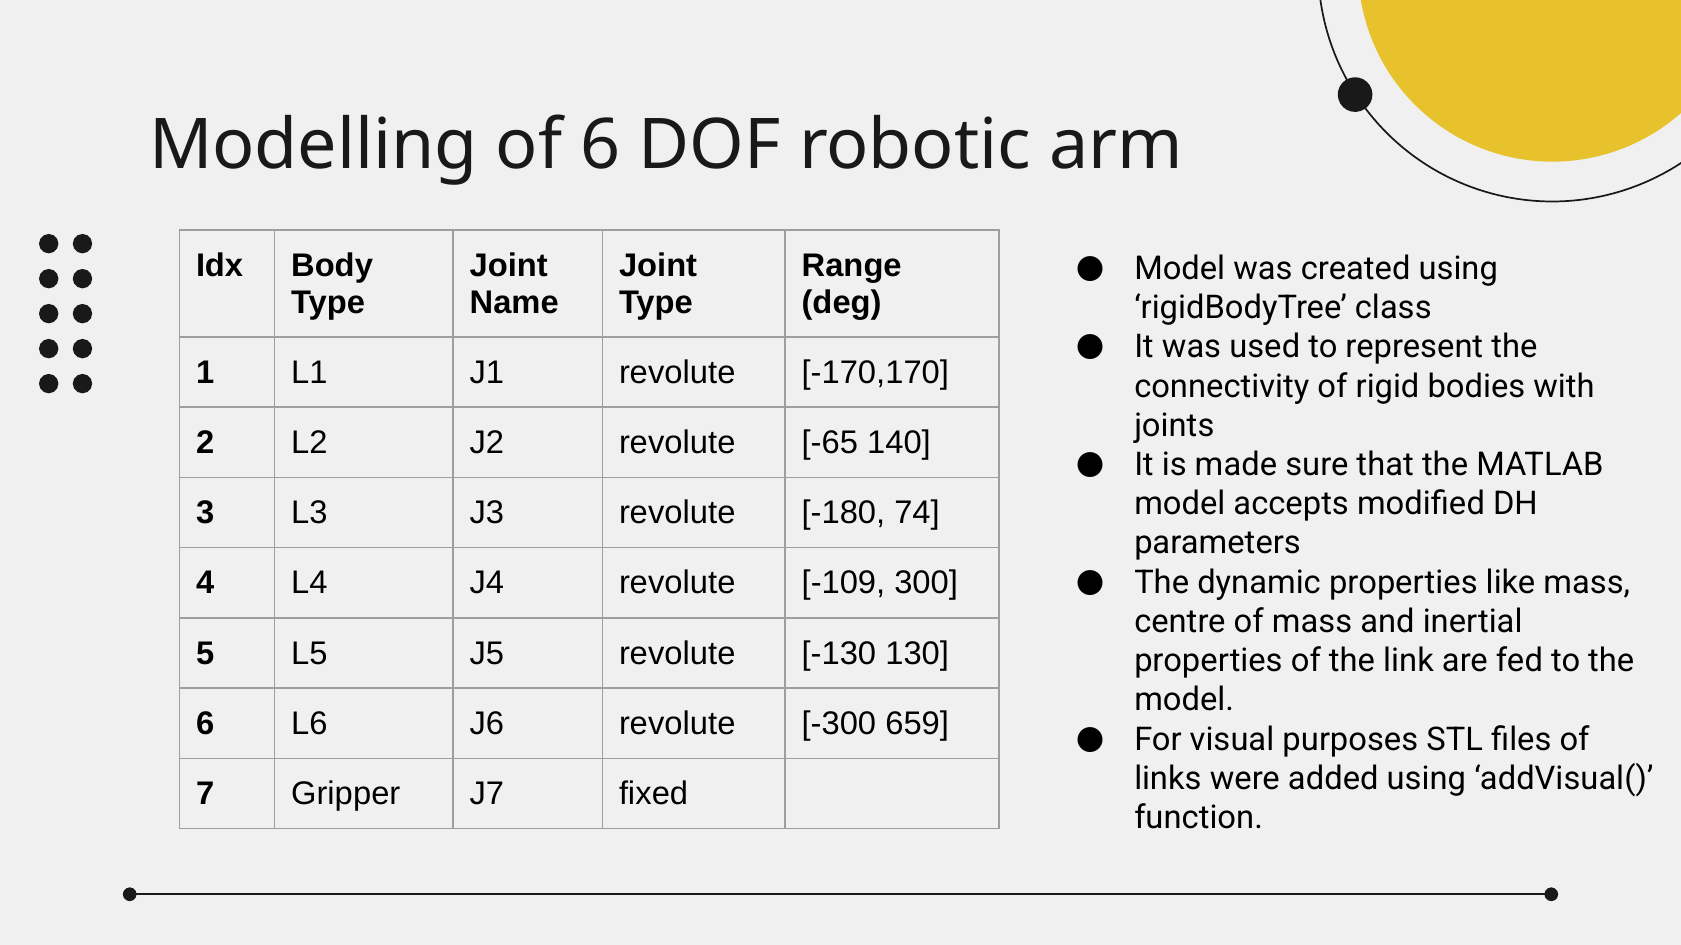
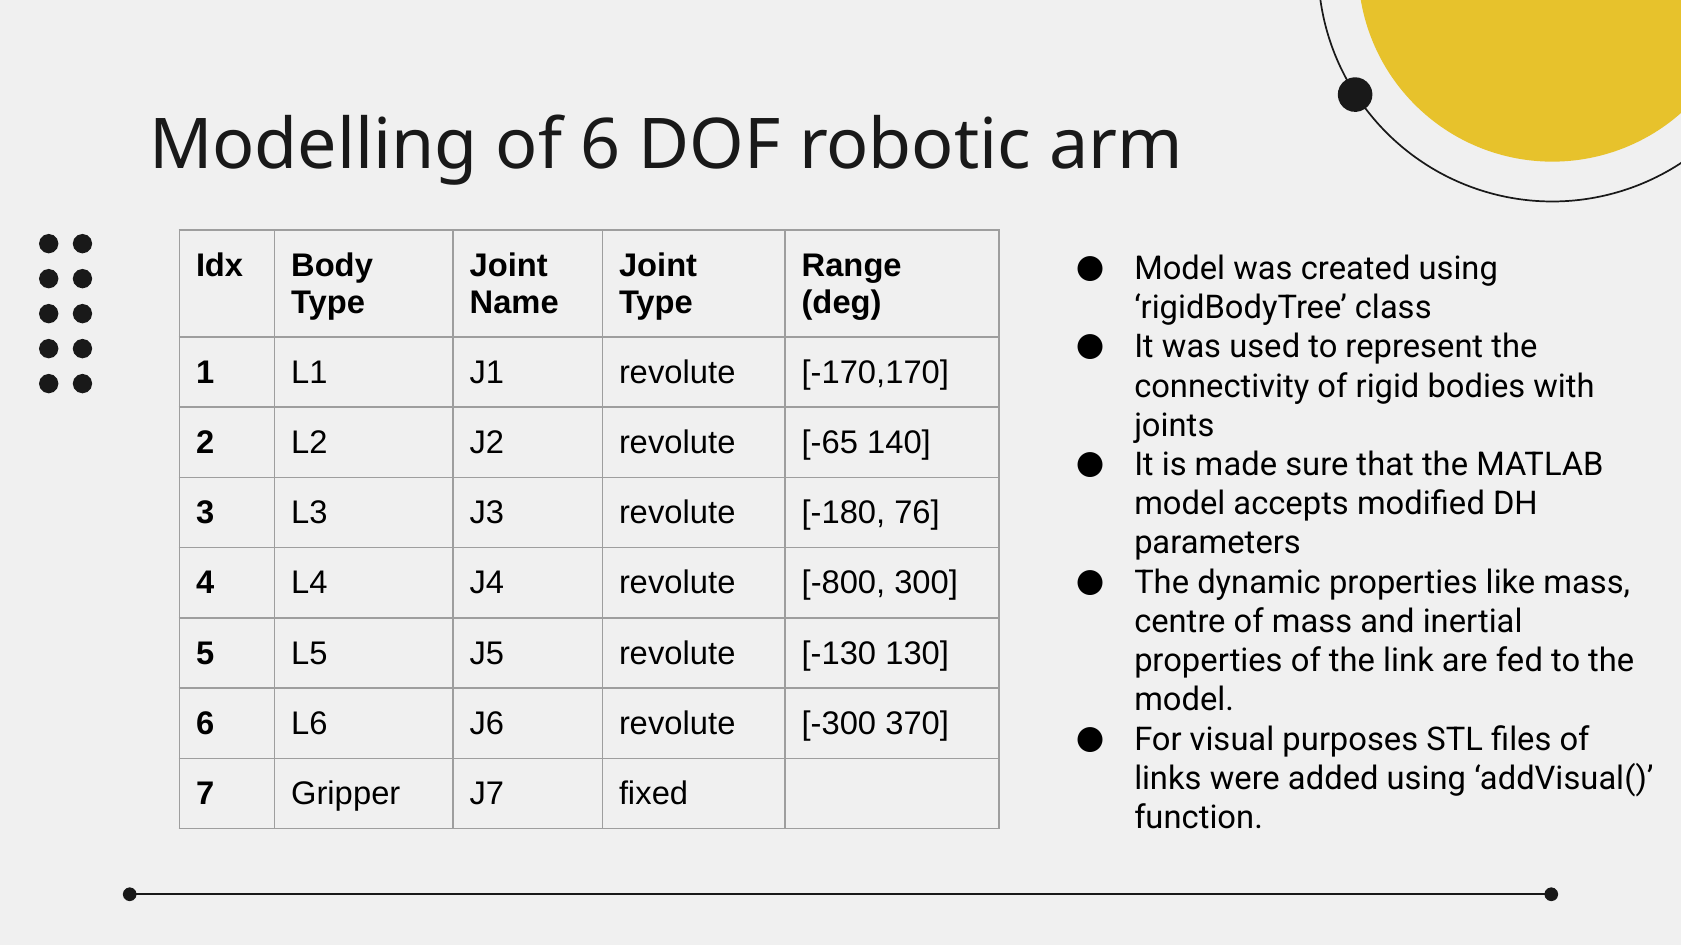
74: 74 -> 76 (917, 513)
-109: -109 -> -800 (843, 584)
659: 659 -> 370 (917, 724)
